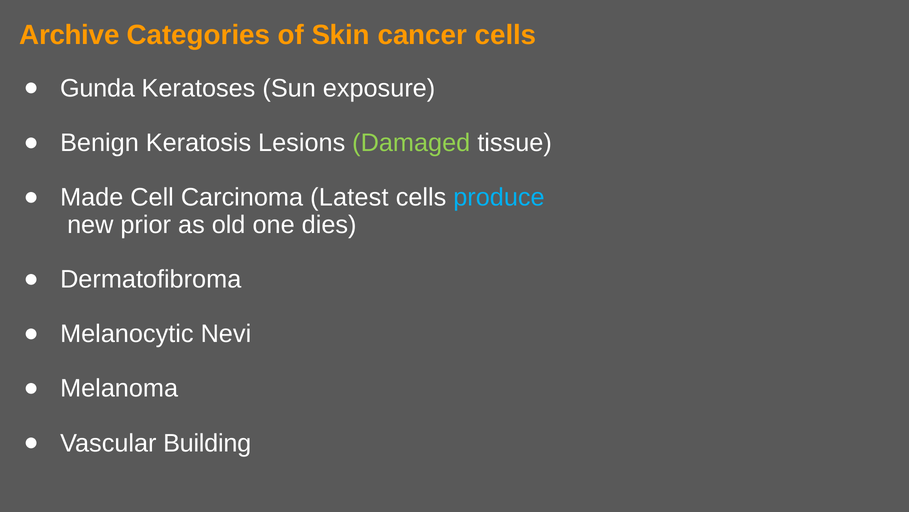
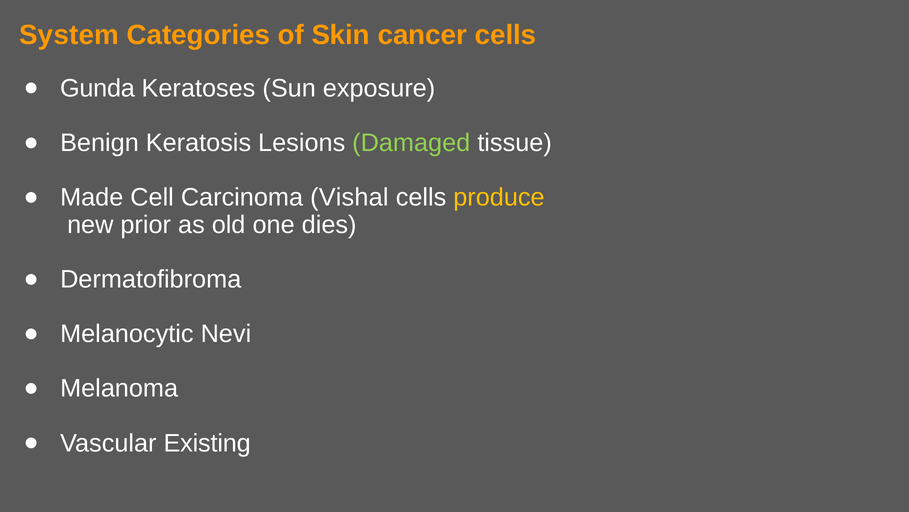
Archive: Archive -> System (69, 35)
Latest: Latest -> Vishal (349, 197)
produce colour: light blue -> yellow (499, 197)
Building: Building -> Existing (207, 443)
